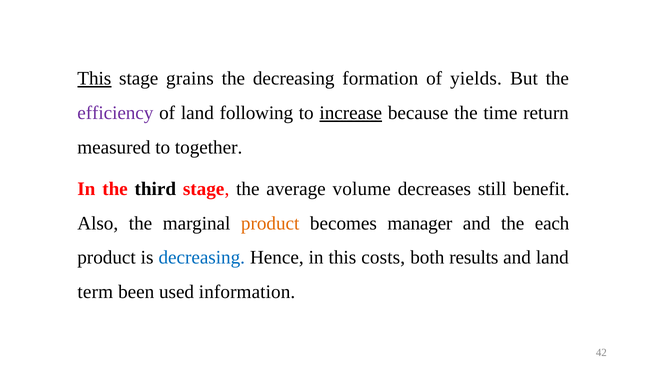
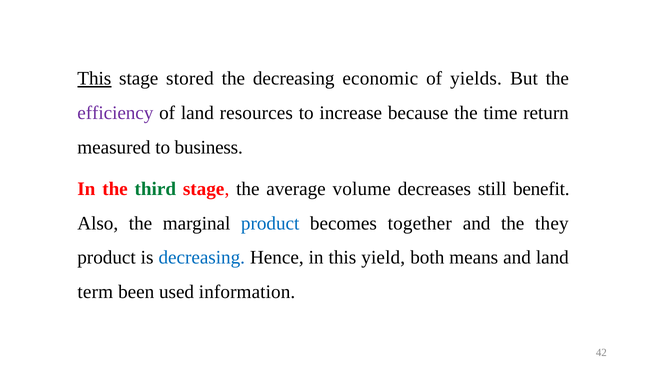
grains: grains -> stored (190, 79)
formation: formation -> economic (380, 79)
following: following -> resources (256, 113)
increase underline: present -> none (351, 113)
together: together -> business (209, 148)
third colour: black -> green (155, 189)
product colour: orange -> blue (270, 224)
manager: manager -> together (420, 224)
each: each -> they (552, 224)
costs: costs -> yield (383, 258)
results: results -> means (474, 258)
